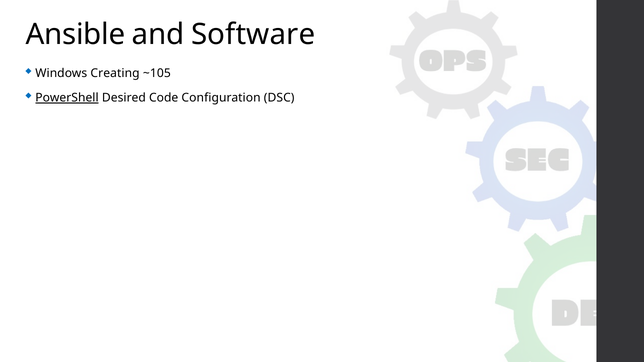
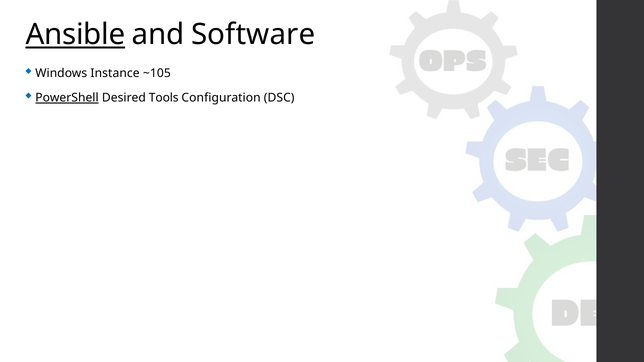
Ansible underline: none -> present (75, 35)
Creating: Creating -> Instance (115, 73)
Code: Code -> Tools (164, 98)
